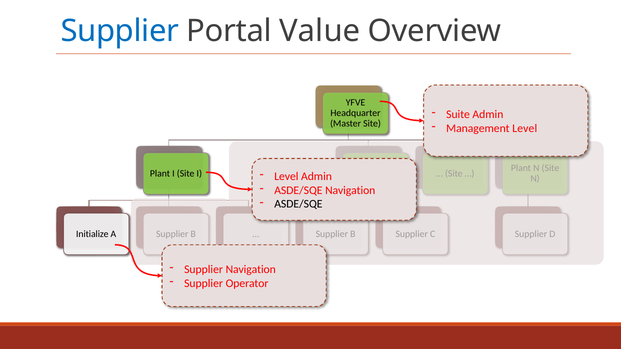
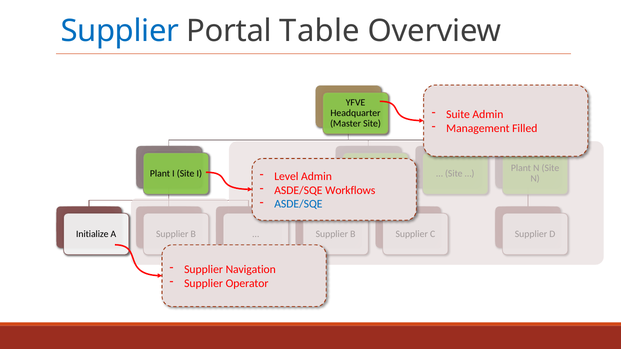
Value: Value -> Table (320, 31)
Management Level: Level -> Filled (525, 129)
ASDE/SQE Navigation: Navigation -> Workflows (350, 190)
ASDE/SQE colour: black -> blue (298, 204)
